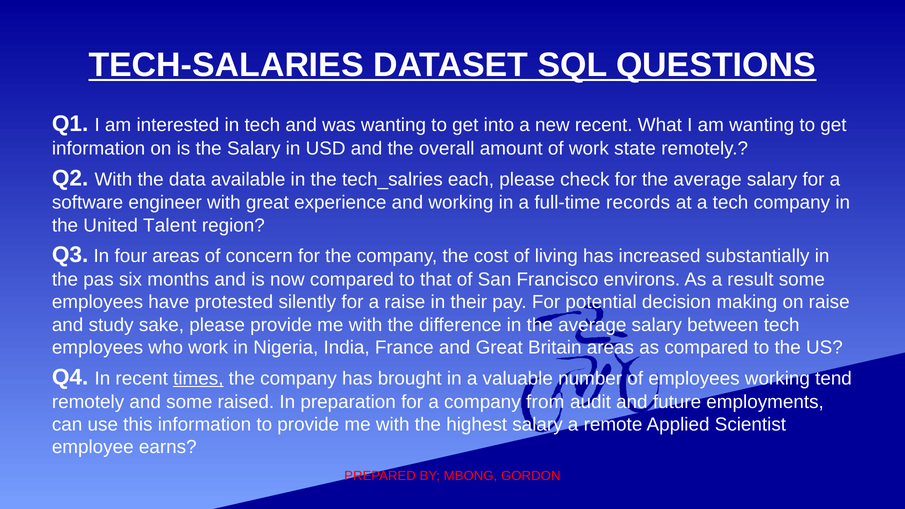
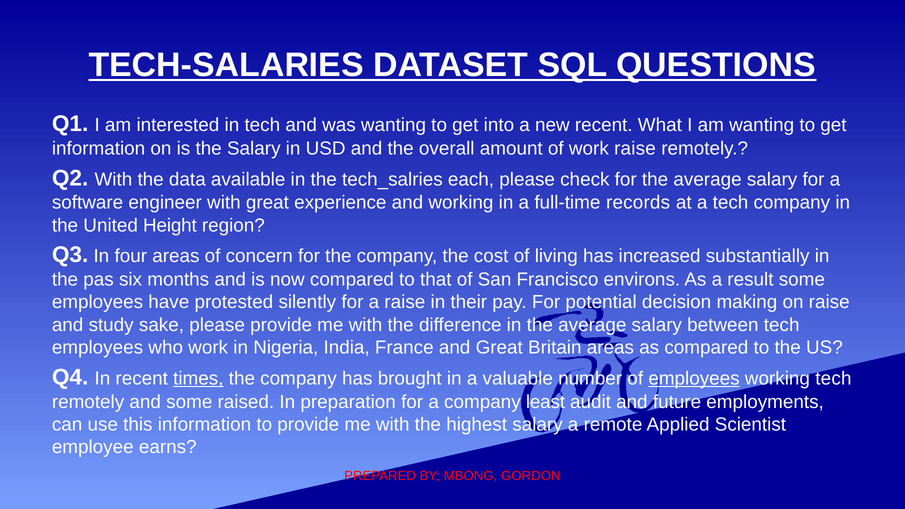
work state: state -> raise (635, 148)
Talent: Talent -> Height (170, 225)
employees underline: none -> present (694, 378)
working tend: tend -> tech (833, 378)
from: from -> least (545, 402)
